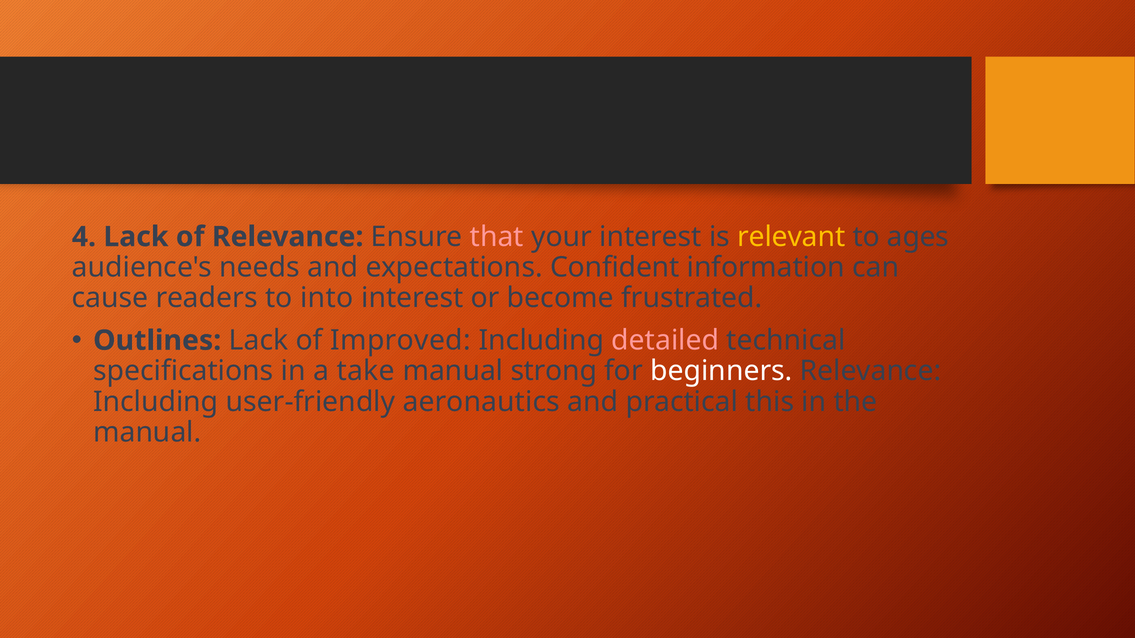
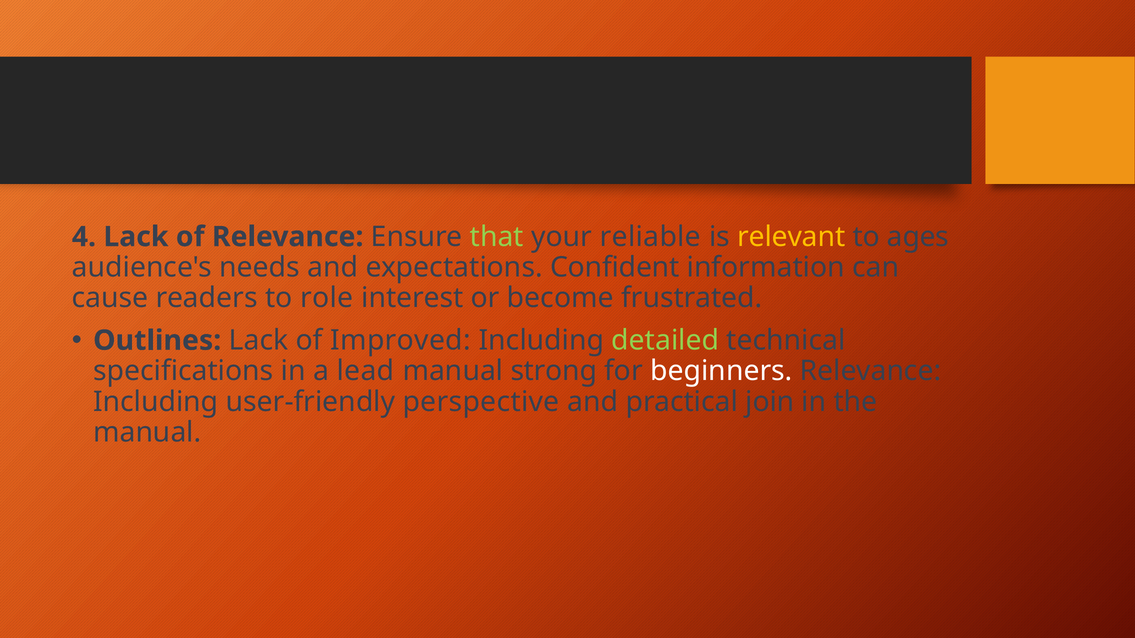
that colour: pink -> light green (497, 237)
your interest: interest -> reliable (650, 237)
into: into -> role (327, 298)
detailed colour: pink -> light green (665, 341)
take: take -> lead (366, 371)
aeronautics: aeronautics -> perspective (481, 402)
this: this -> join (770, 402)
